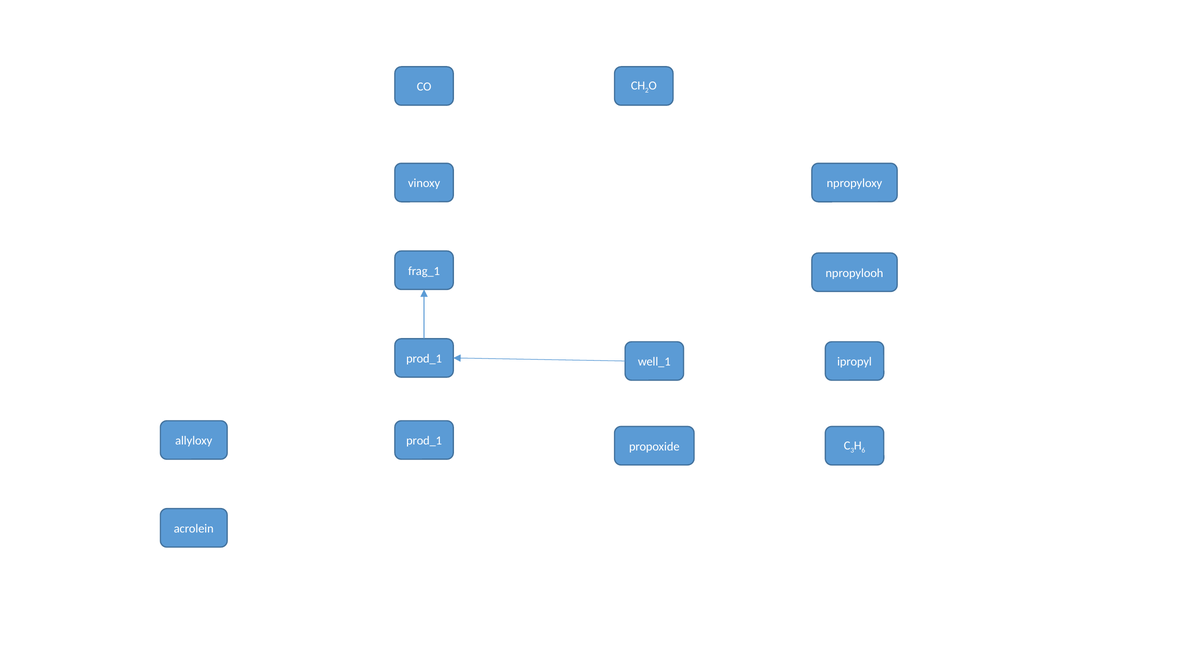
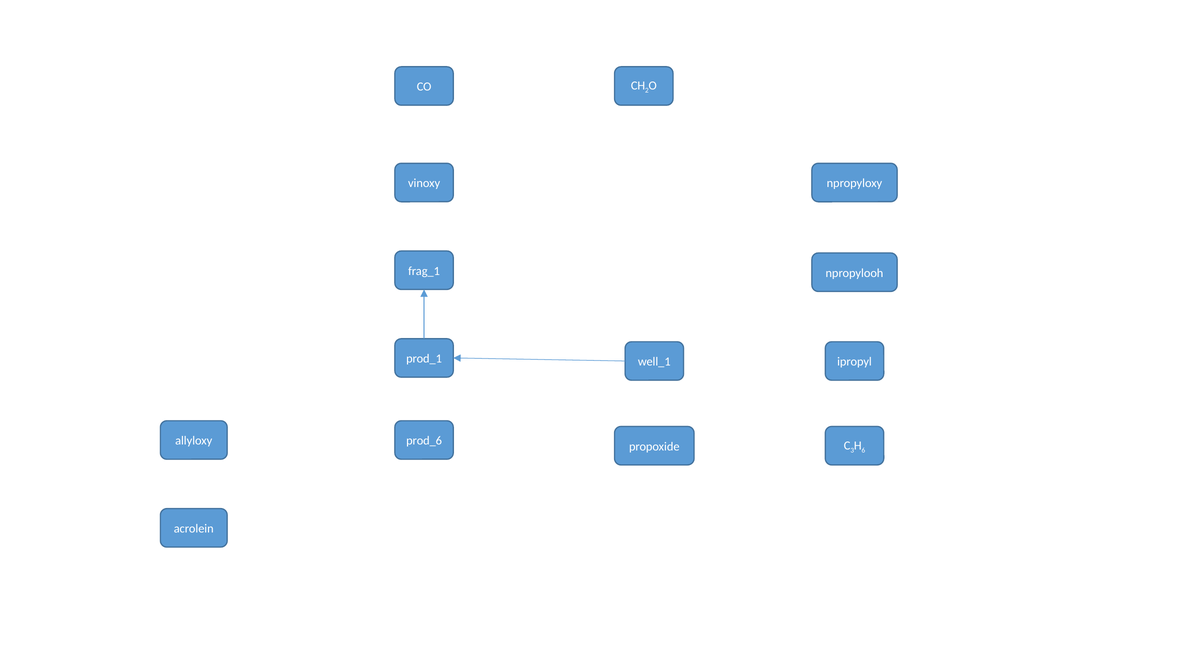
prod_1: prod_1 -> prod_6 (424, 441)
